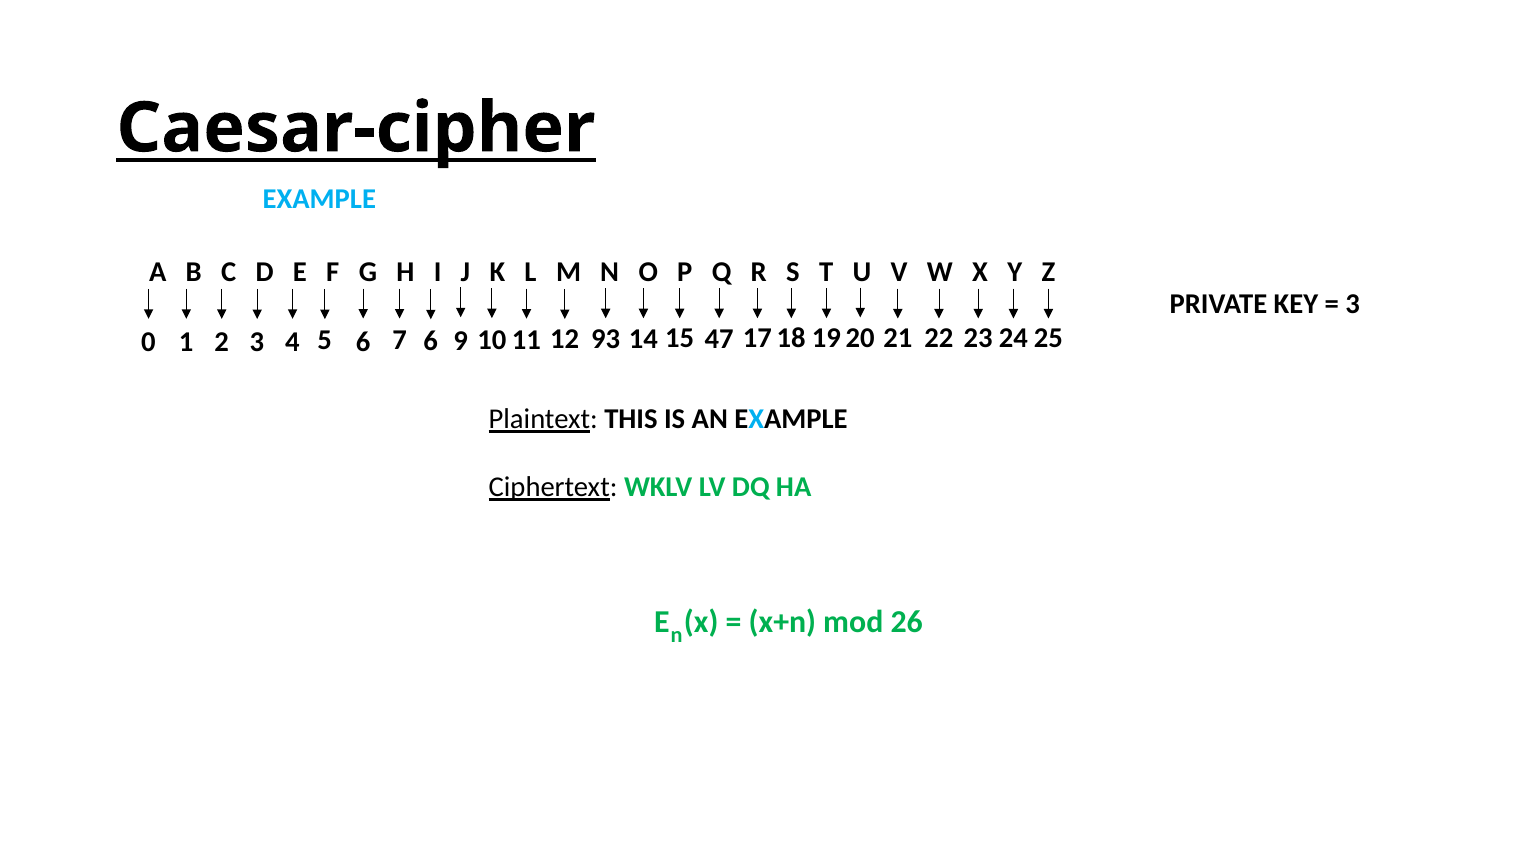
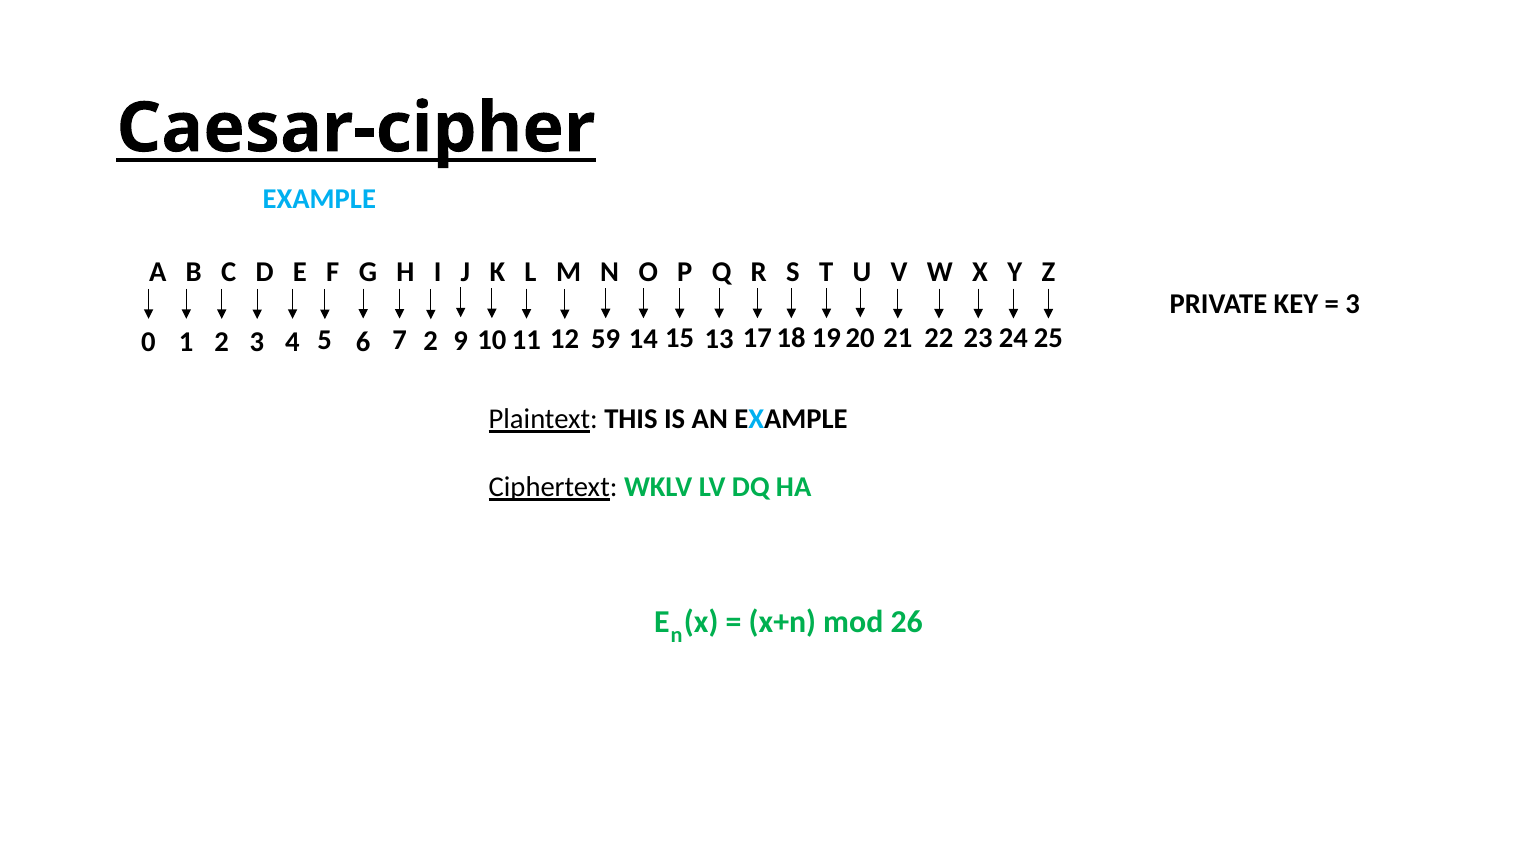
7 6: 6 -> 2 (431, 341)
93: 93 -> 59 (606, 339)
47: 47 -> 13 (719, 339)
